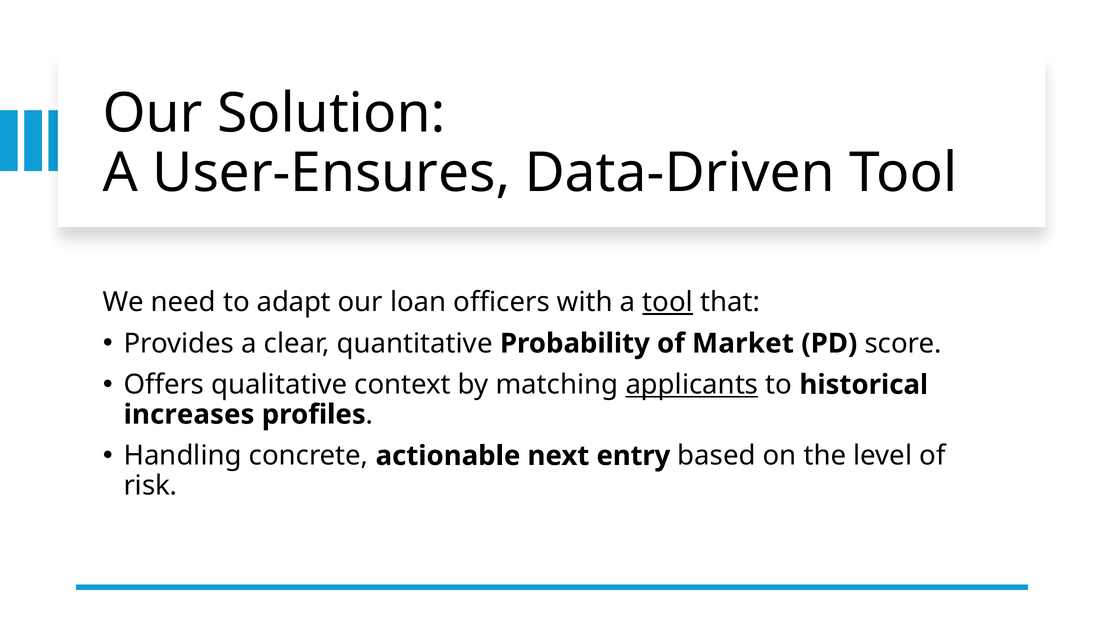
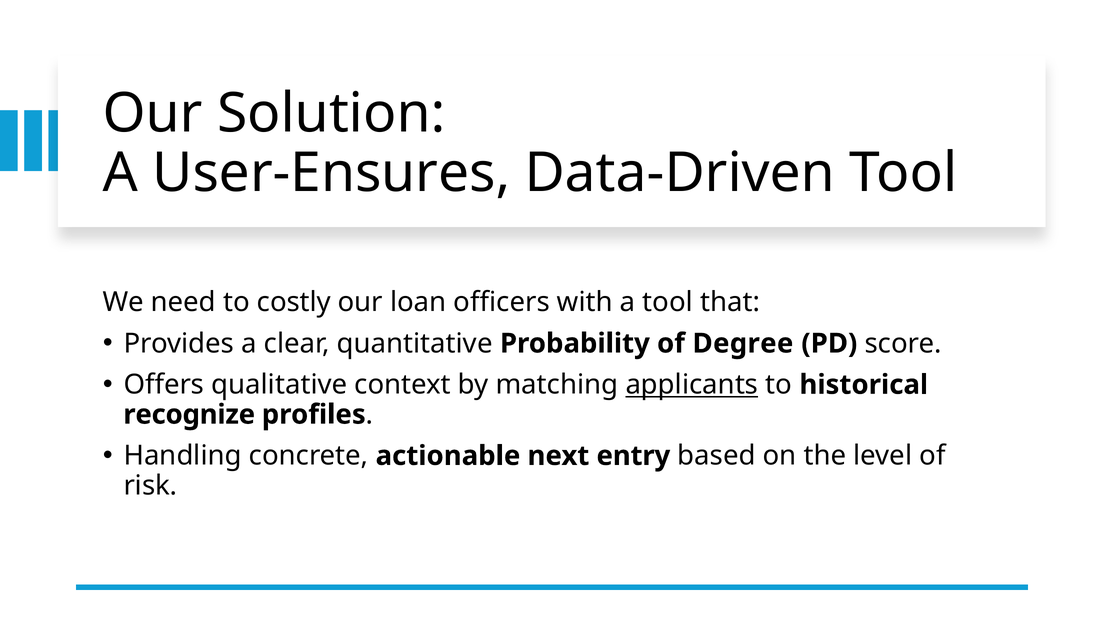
adapt: adapt -> costly (294, 302)
tool underline: present -> none (668, 302)
Market: Market -> Degree (743, 343)
increases: increases -> recognize (189, 415)
